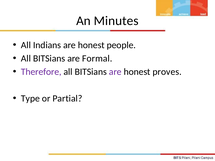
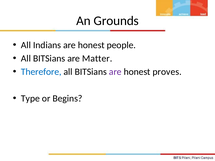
Minutes: Minutes -> Grounds (116, 21)
Formal: Formal -> Matter (97, 58)
Therefore colour: purple -> blue (41, 72)
Partial: Partial -> Begins (67, 99)
